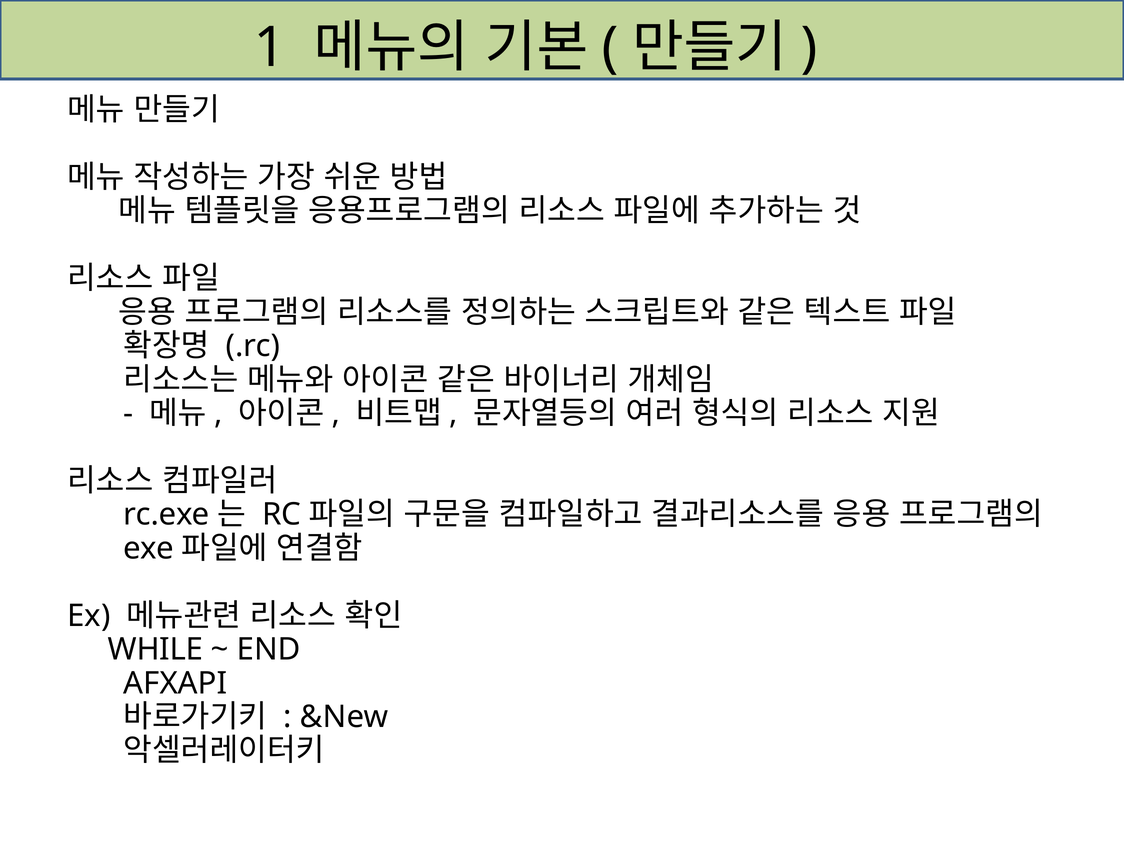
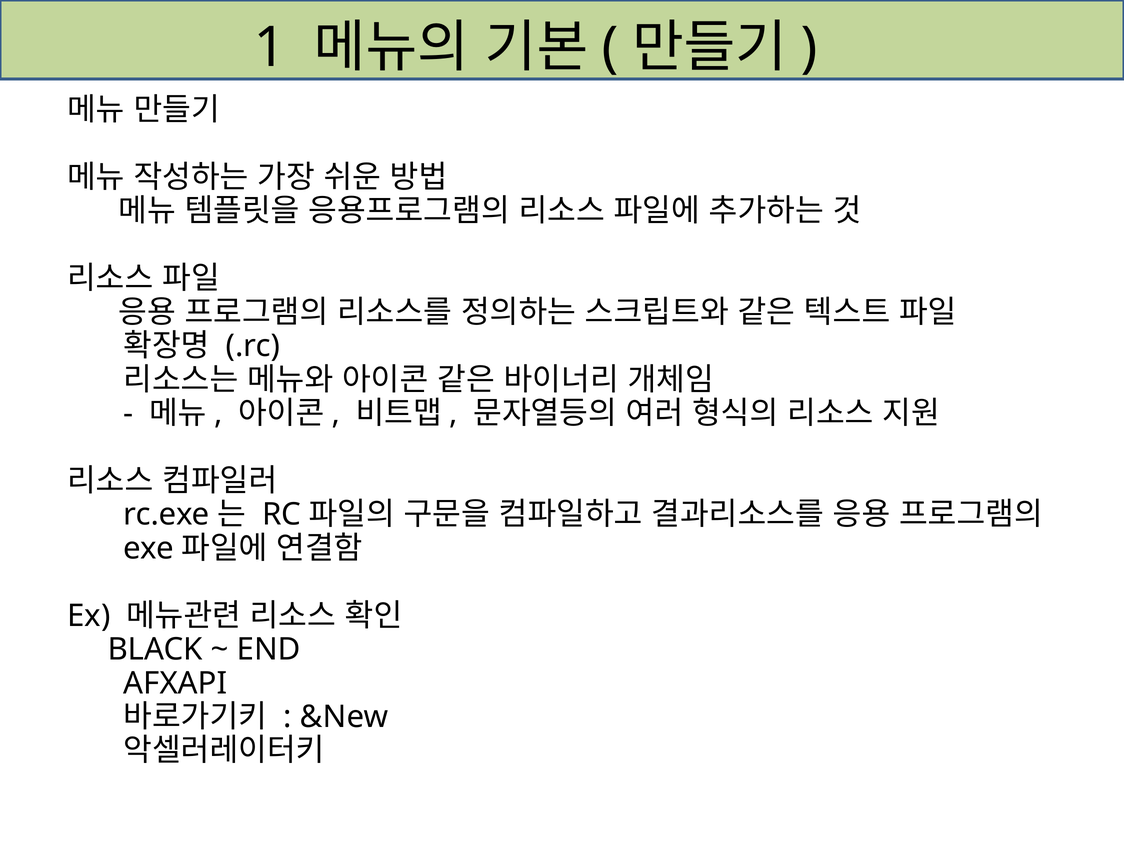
WHILE: WHILE -> BLACK (155, 649)
